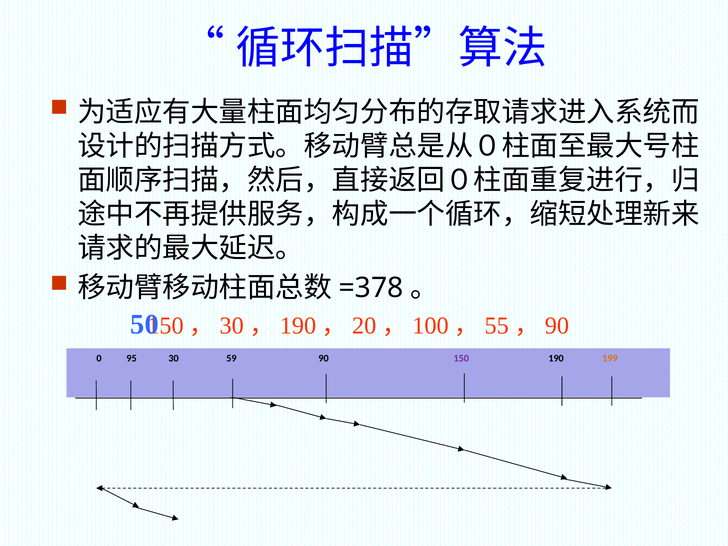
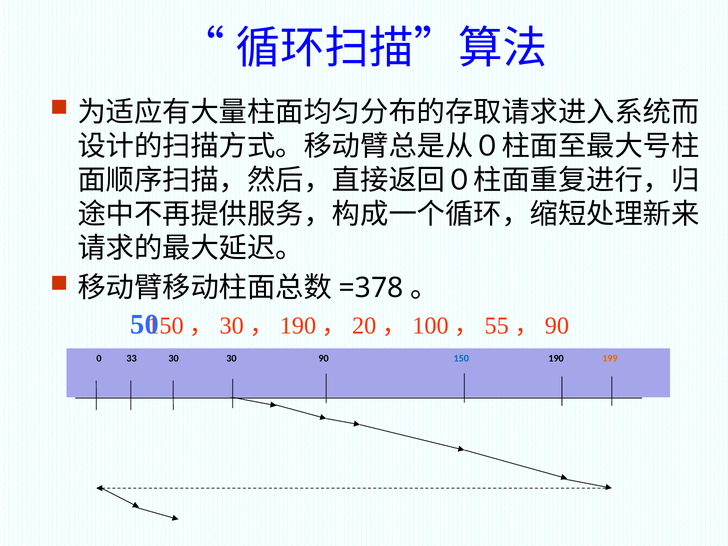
95: 95 -> 33 (132, 359)
30 59: 59 -> 30 (231, 359)
150 colour: purple -> blue (461, 359)
